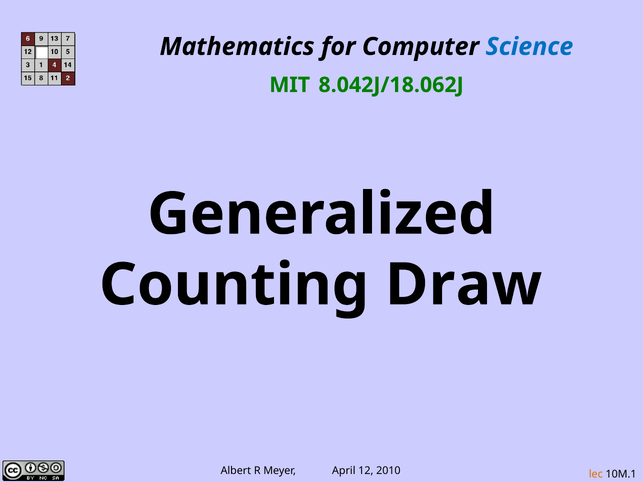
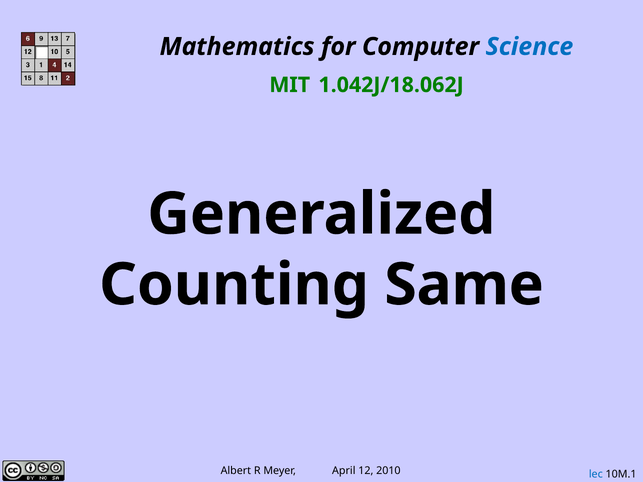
8.042J/18.062J: 8.042J/18.062J -> 1.042J/18.062J (391, 85)
Draw: Draw -> Same (464, 285)
lec colour: orange -> blue (596, 474)
